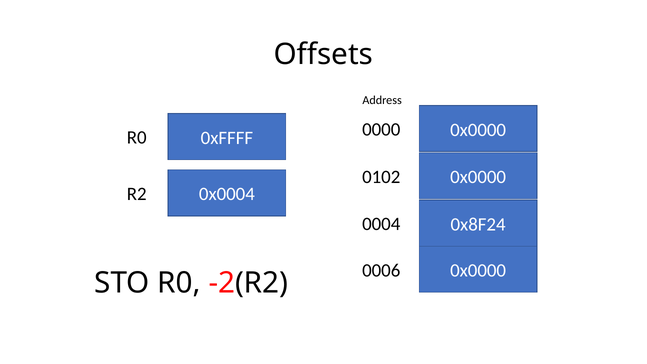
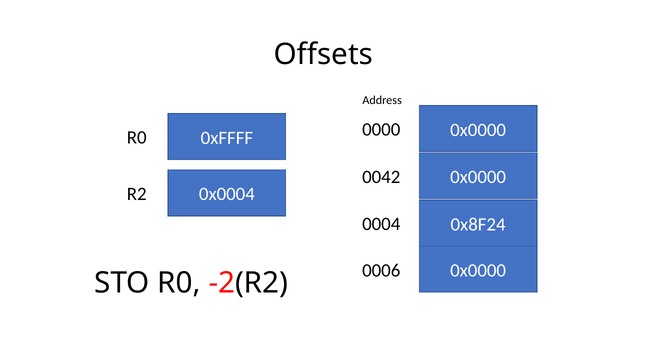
0102: 0102 -> 0042 (381, 177)
